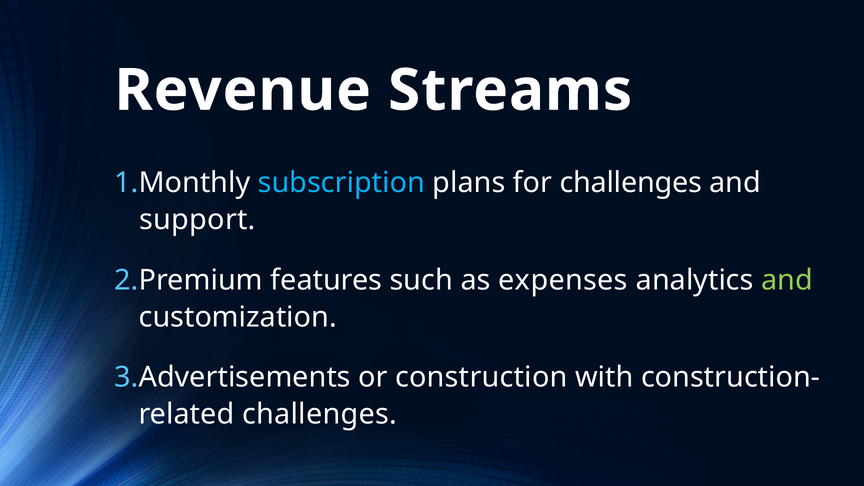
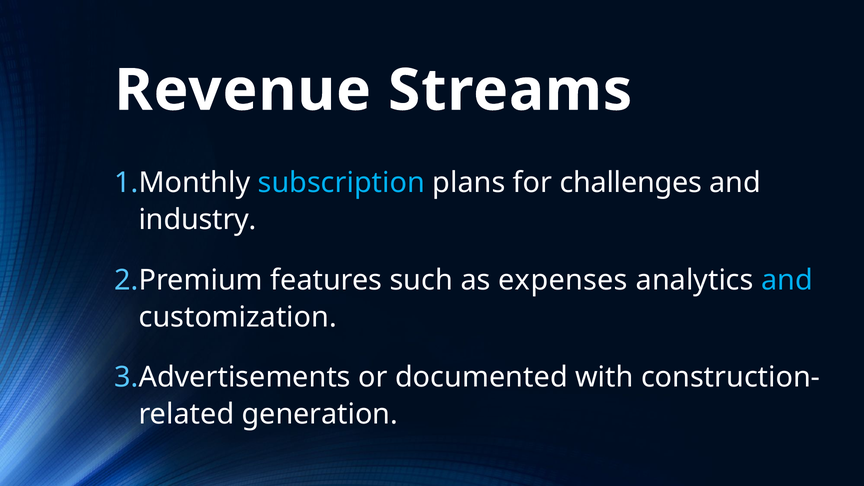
support: support -> industry (198, 220)
and colour: light green -> light blue (787, 280)
construction: construction -> documented (481, 377)
challenges: challenges -> generation (320, 414)
